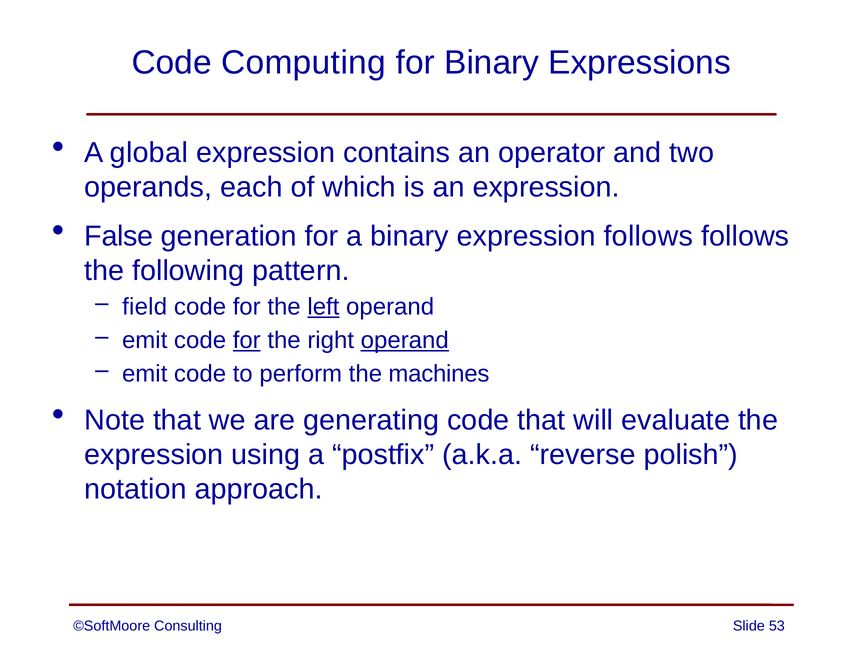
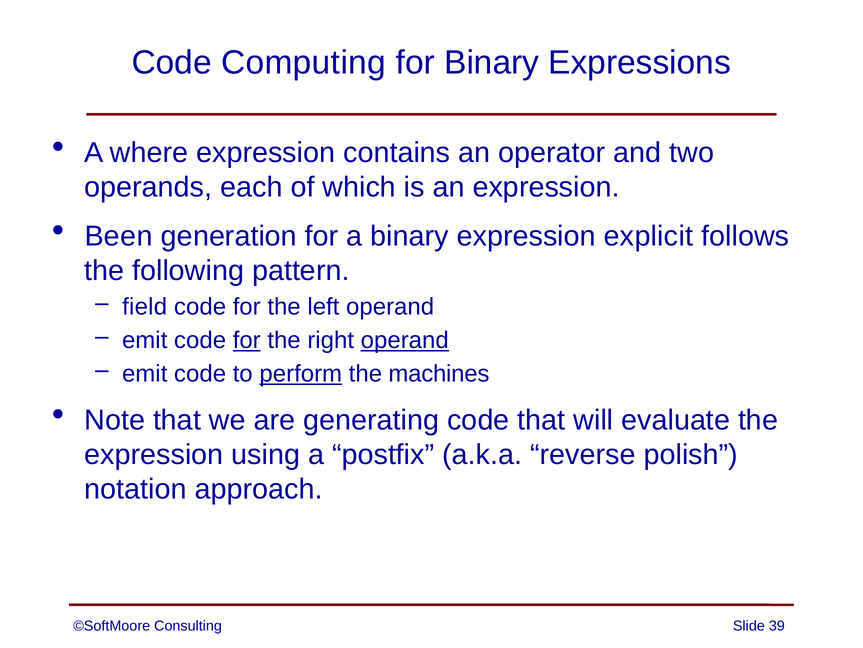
global: global -> where (149, 152)
False: False -> Been (119, 236)
expression follows: follows -> explicit (648, 236)
left underline: present -> none (323, 306)
perform underline: none -> present (301, 374)
53: 53 -> 39 (777, 625)
